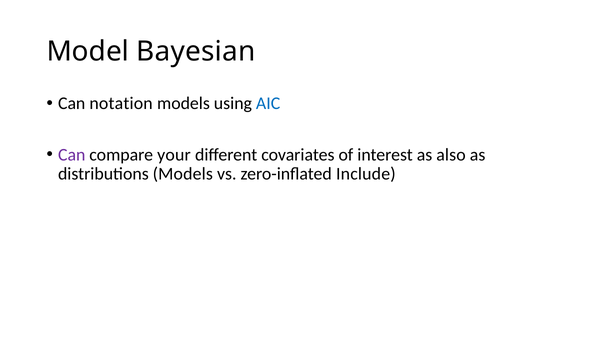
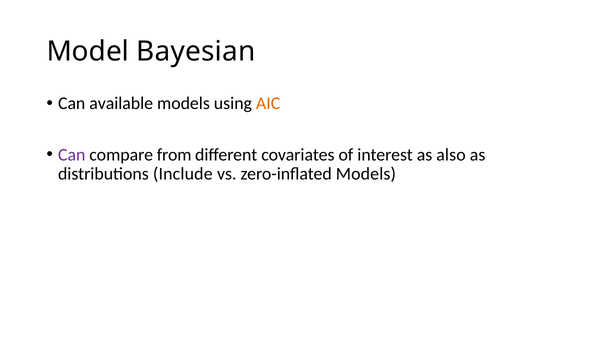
notation: notation -> available (121, 103)
AIC colour: blue -> orange (268, 103)
your: your -> from (174, 155)
distributions Models: Models -> Include (183, 174)
zero-inflated Include: Include -> Models (366, 174)
